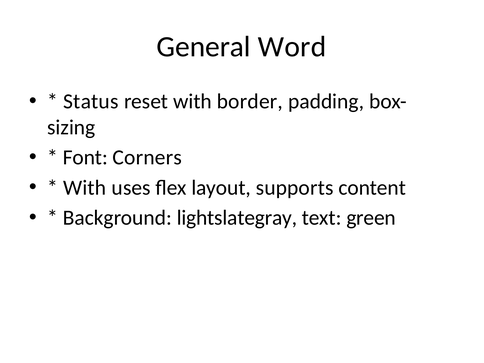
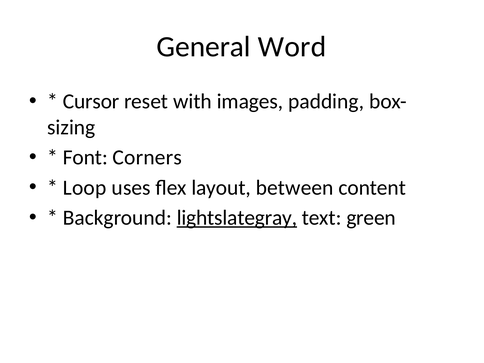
Status: Status -> Cursor (91, 102)
border: border -> images (250, 102)
With: With -> Loop (85, 188)
supports: supports -> between (295, 188)
lightslategray underline: none -> present (237, 218)
